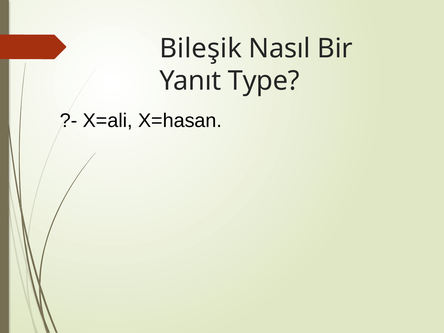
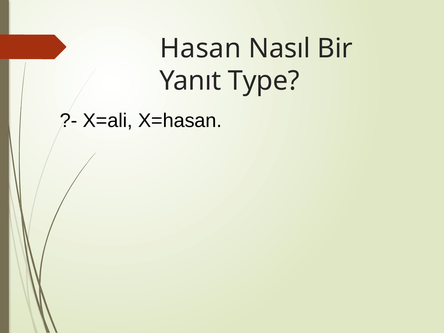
Bileşik: Bileşik -> Hasan (201, 48)
